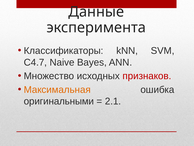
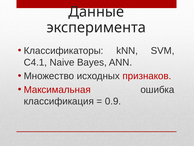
C4.7: C4.7 -> C4.1 (35, 62)
Максимальная colour: orange -> red (57, 89)
оригинальными: оригинальными -> классификация (59, 101)
2.1: 2.1 -> 0.9 (113, 101)
